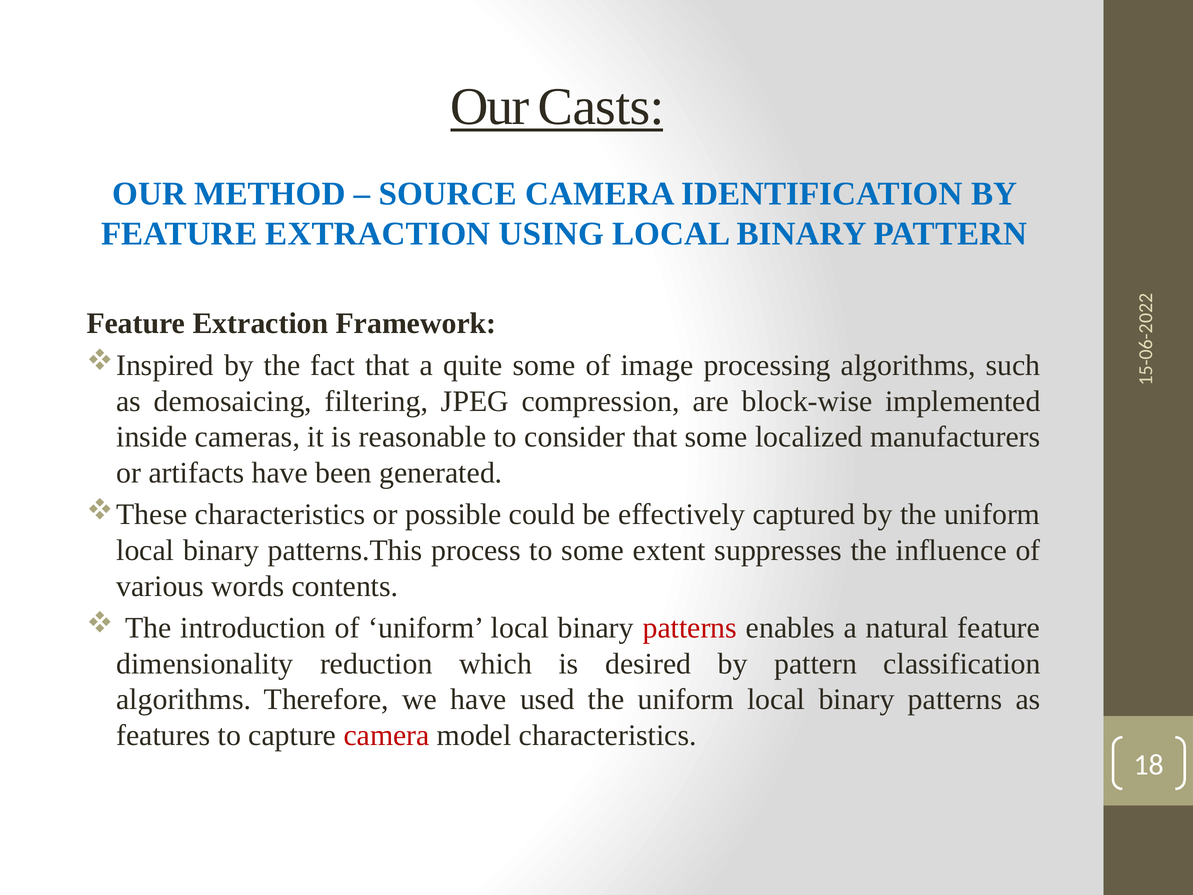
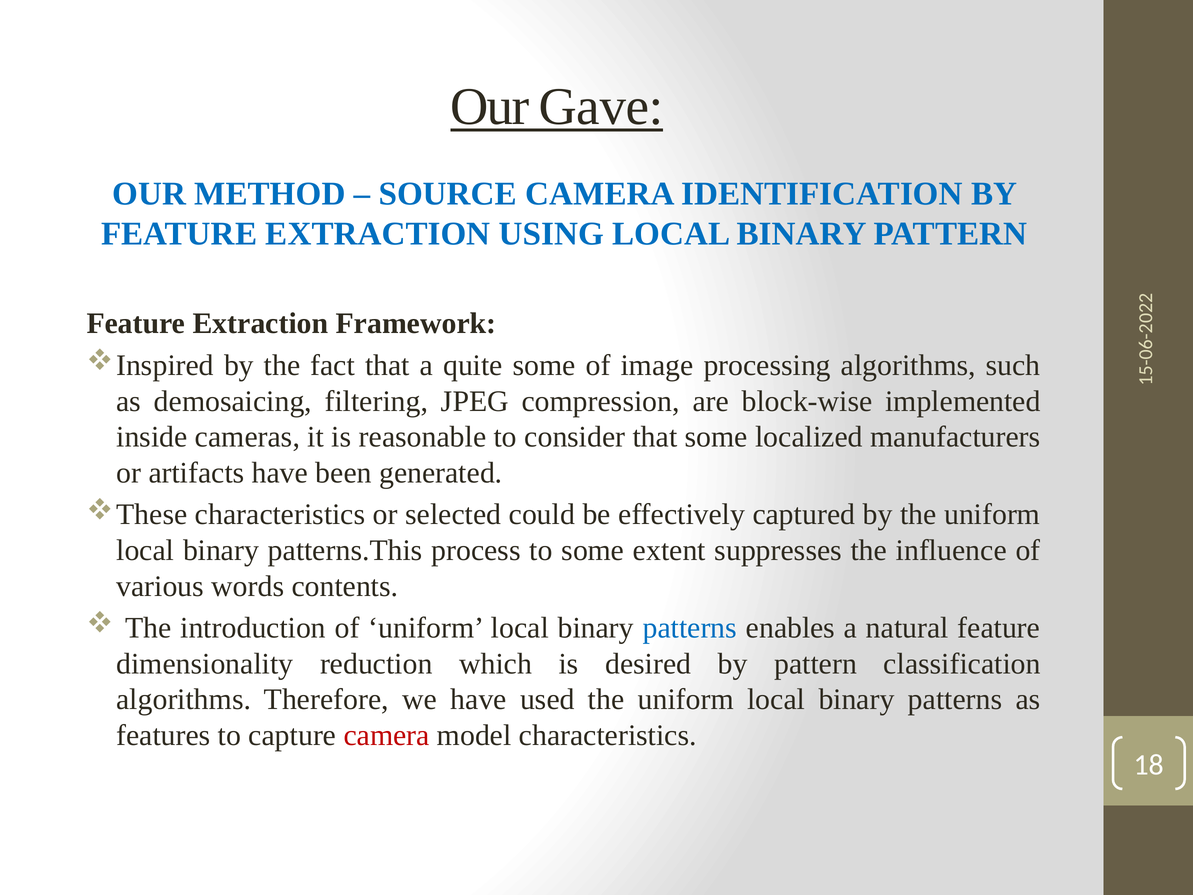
Casts: Casts -> Gave (601, 107)
possible: possible -> selected (453, 514)
patterns colour: red -> blue (690, 628)
